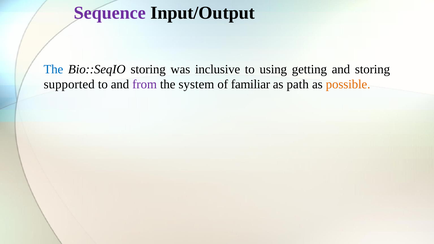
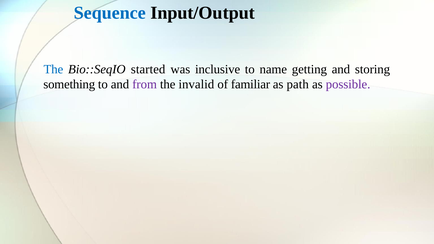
Sequence colour: purple -> blue (110, 13)
Bio::SeqIO storing: storing -> started (148, 69)
using: using -> name (273, 69)
supported: supported -> something (69, 84)
system: system -> invalid (196, 84)
possible colour: orange -> purple (348, 84)
